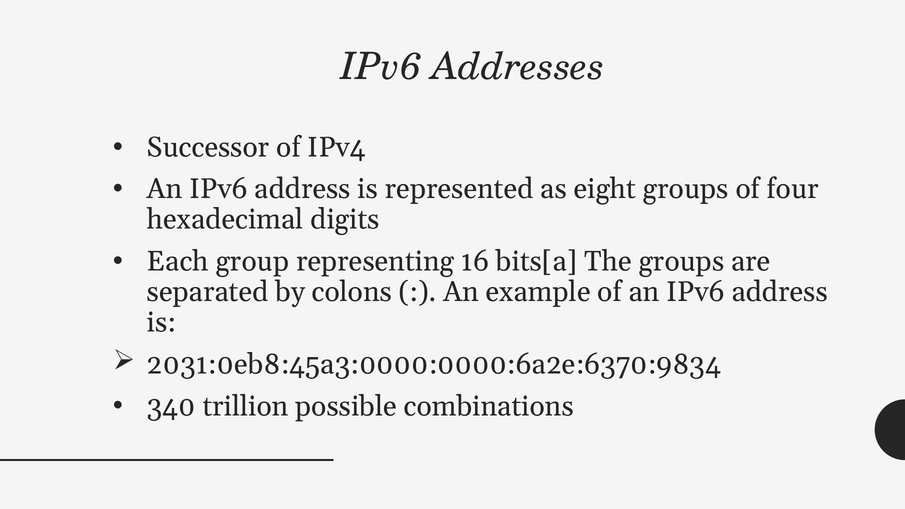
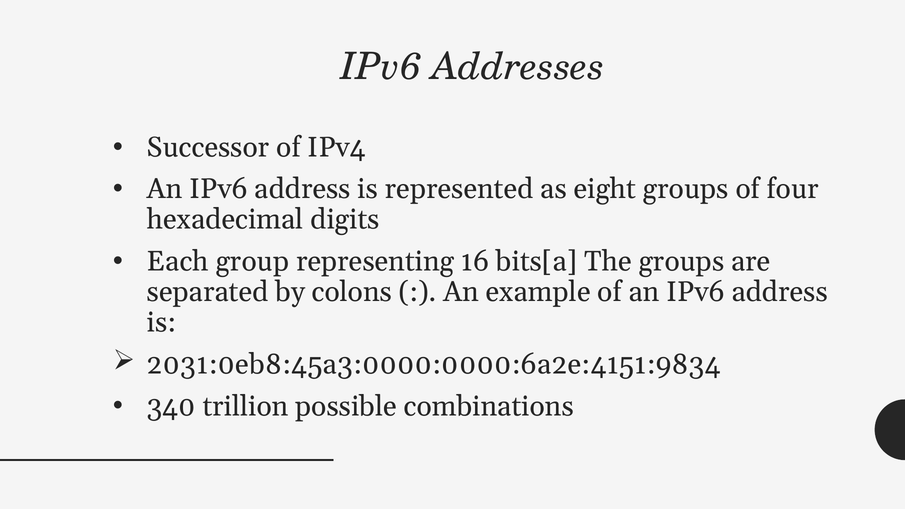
2031:0eb8:45a3:0000:0000:6a2e:6370:9834: 2031:0eb8:45a3:0000:0000:6a2e:6370:9834 -> 2031:0eb8:45a3:0000:0000:6a2e:4151:9834 (434, 364)
